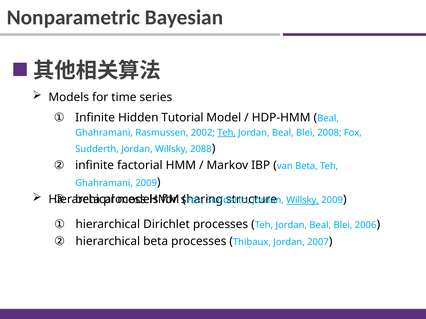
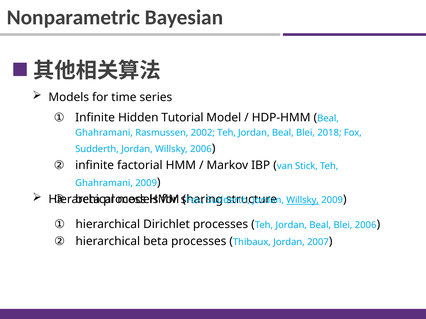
Teh underline: present -> none (227, 133)
2008: 2008 -> 2018 (329, 133)
Willsky 2088: 2088 -> 2006 (201, 149)
van Beta: Beta -> Stick (306, 166)
